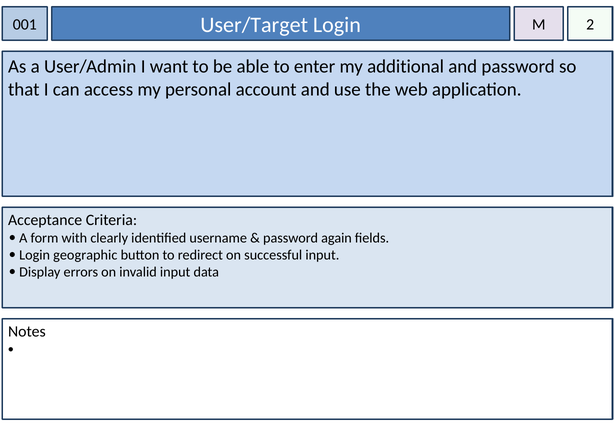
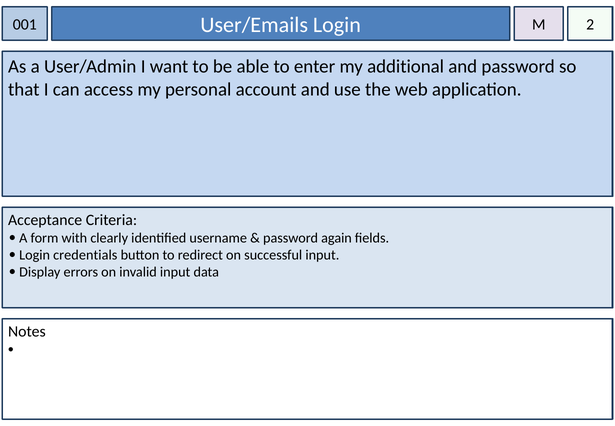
User/Target: User/Target -> User/Emails (254, 25)
geographic: geographic -> credentials (85, 255)
